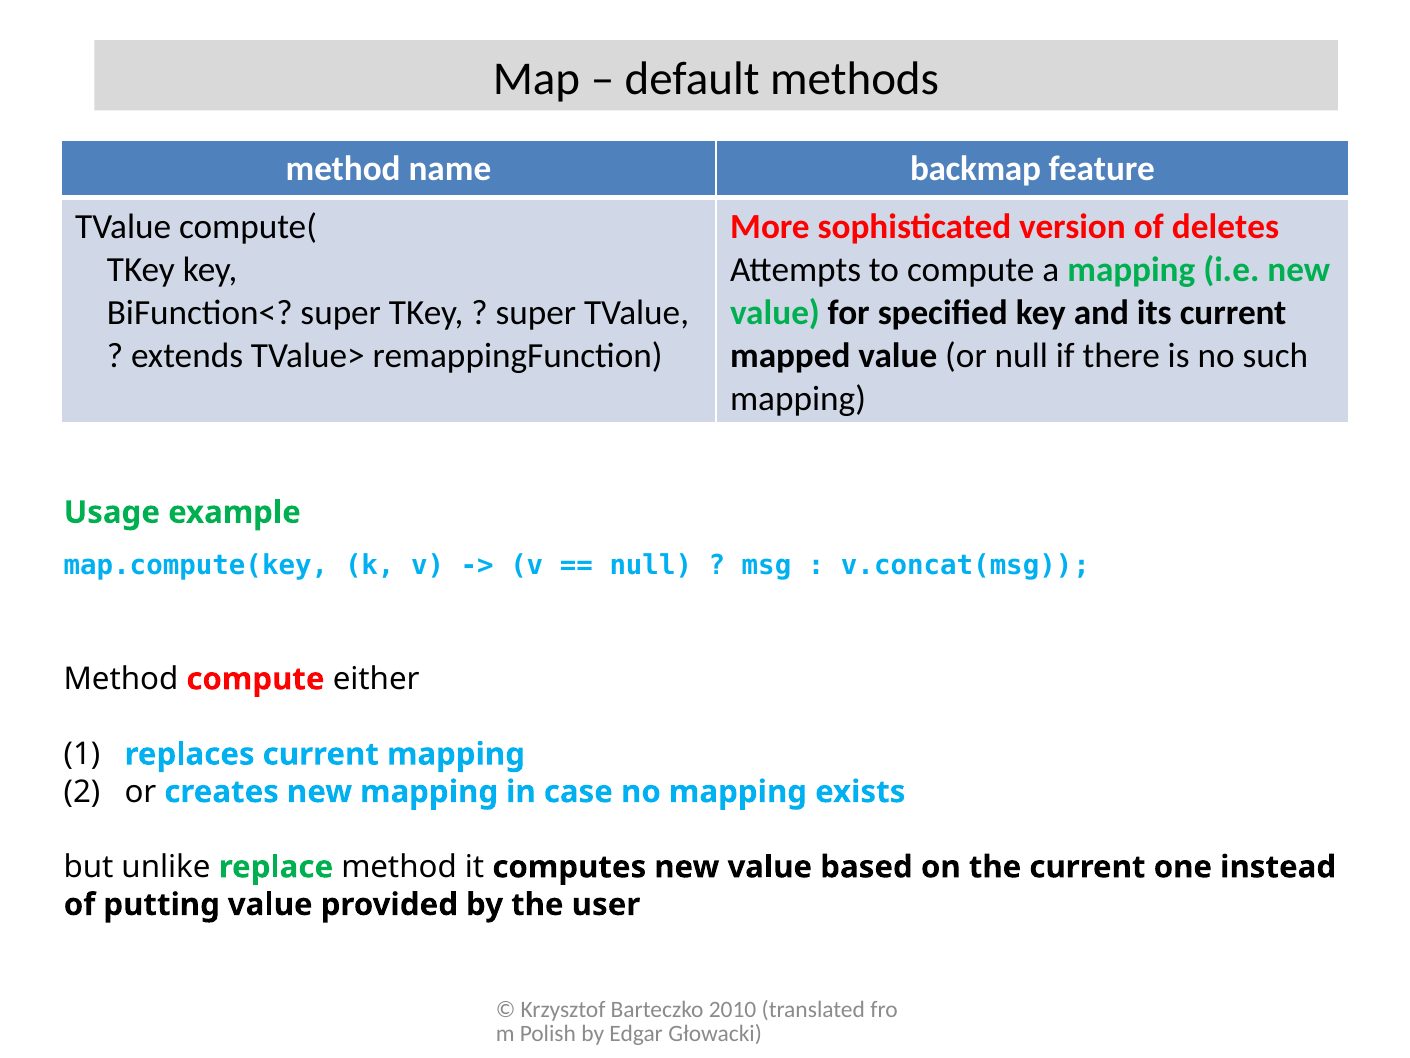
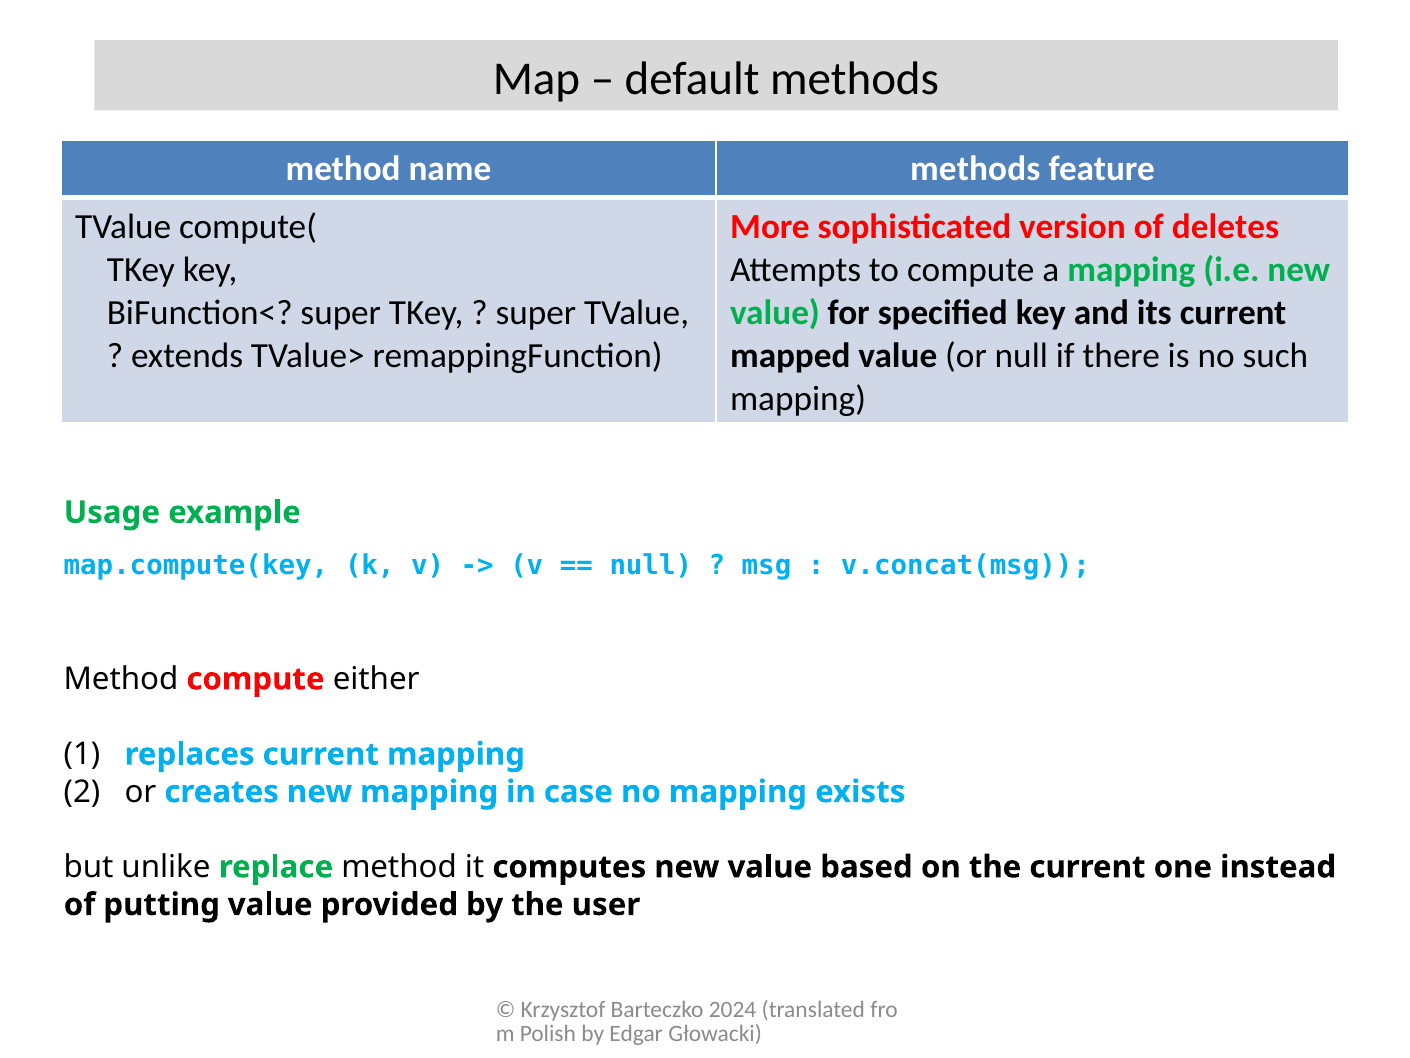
name backmap: backmap -> methods (975, 169)
2010: 2010 -> 2024 (733, 1010)
